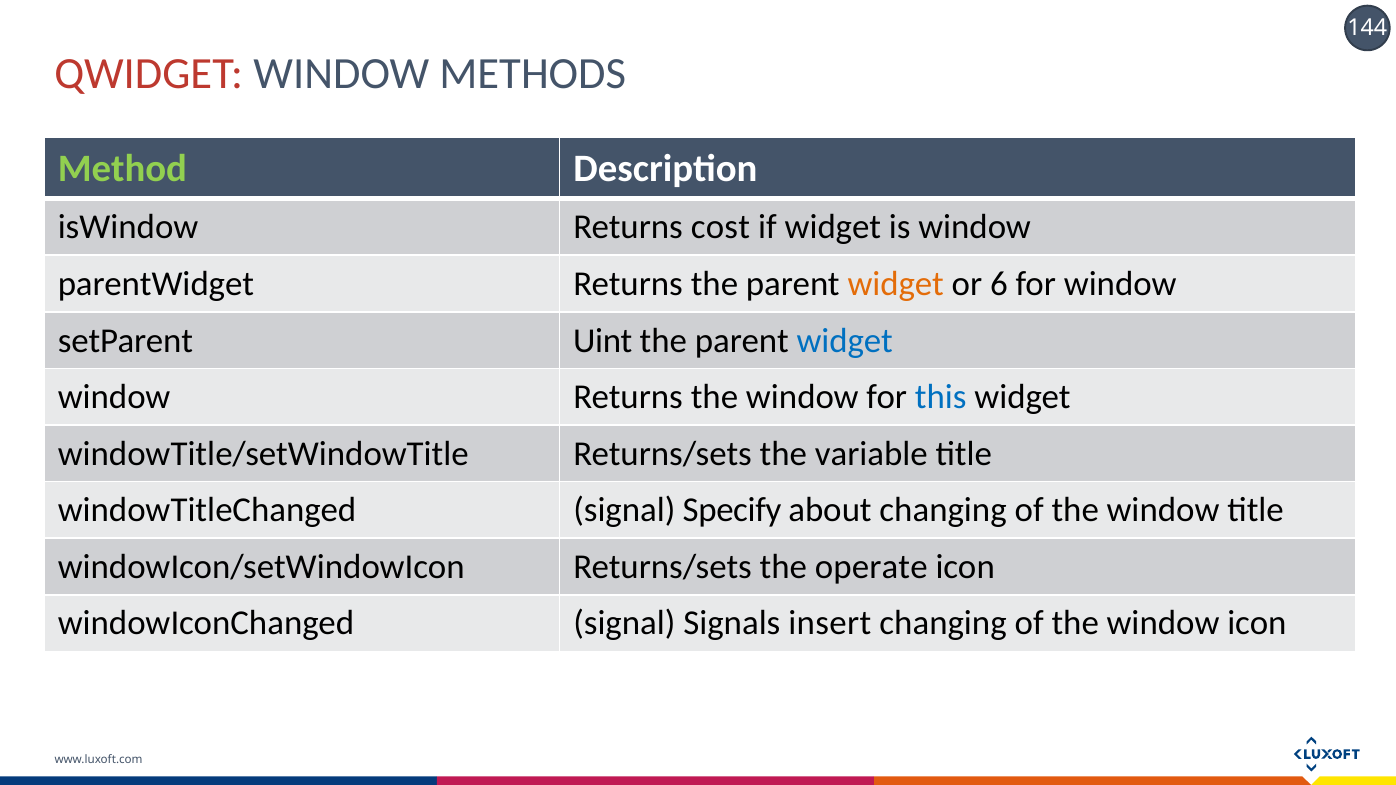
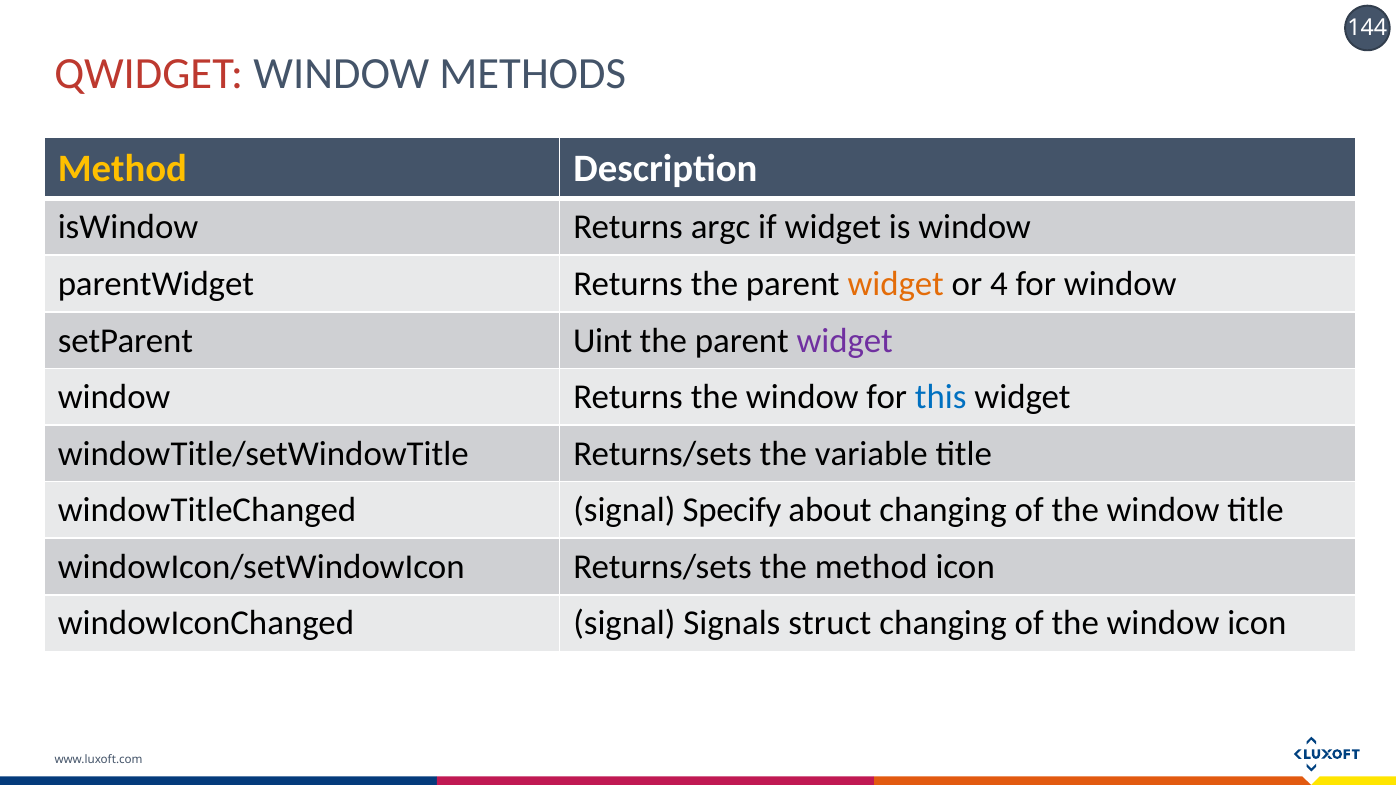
Method colour: light green -> yellow (122, 168)
cost: cost -> argc (721, 227)
6: 6 -> 4 (999, 284)
widget colour: blue -> purple (845, 341)
the operate: operate -> method (871, 567)
insert: insert -> struct (830, 624)
